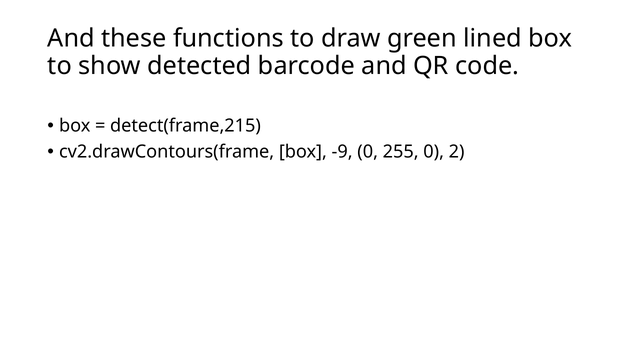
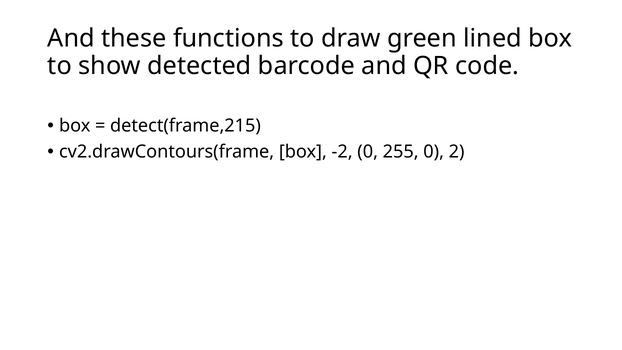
-9: -9 -> -2 (342, 152)
